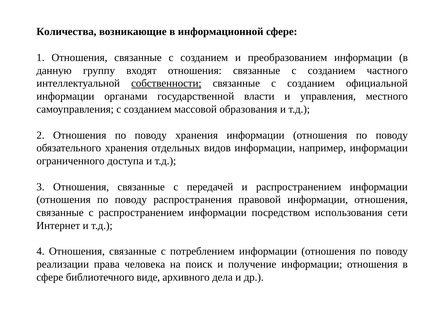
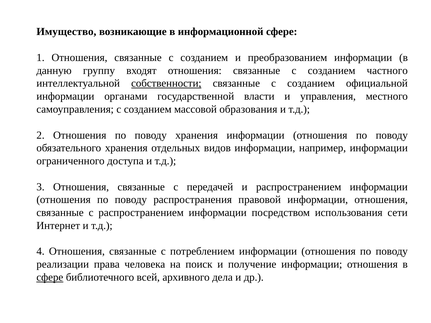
Количества: Количества -> Имущество (66, 32)
сфере underline: none -> present (50, 277)
виде: виде -> всей (148, 277)
